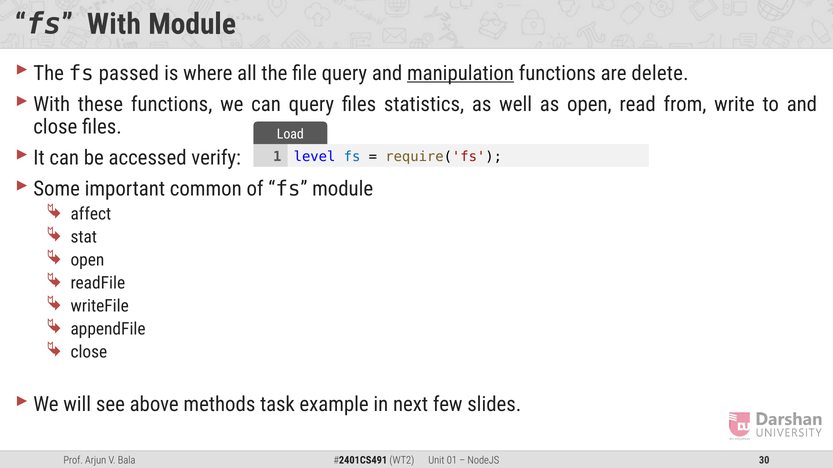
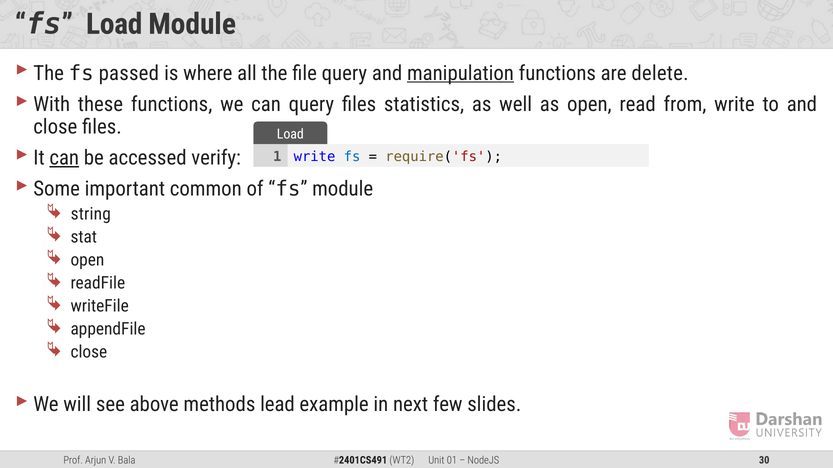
fs With: With -> Load (114, 24)
can underline: none -> present (64, 158)
level: level -> write (315, 157)
affect: affect -> string (91, 214)
task: task -> lead (277, 405)
